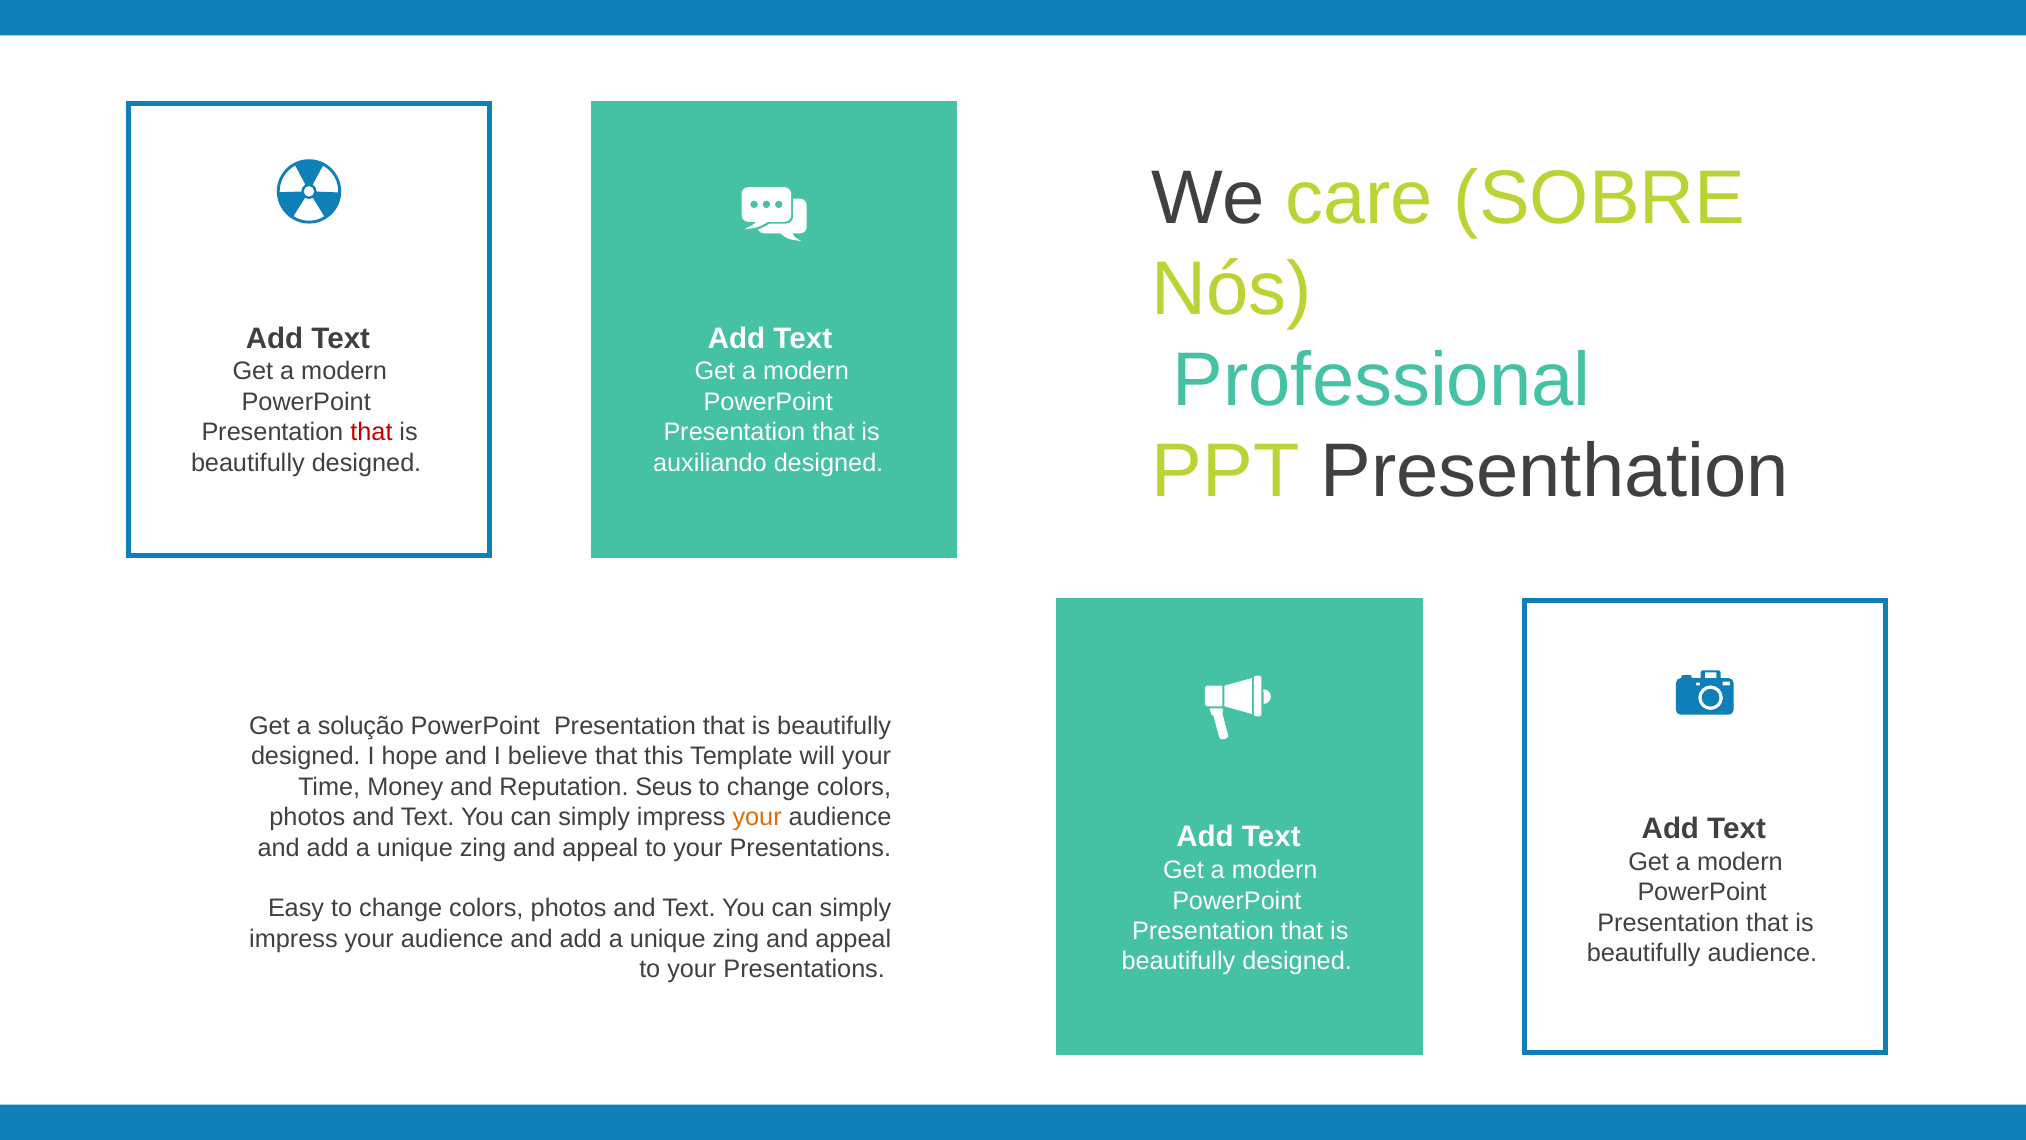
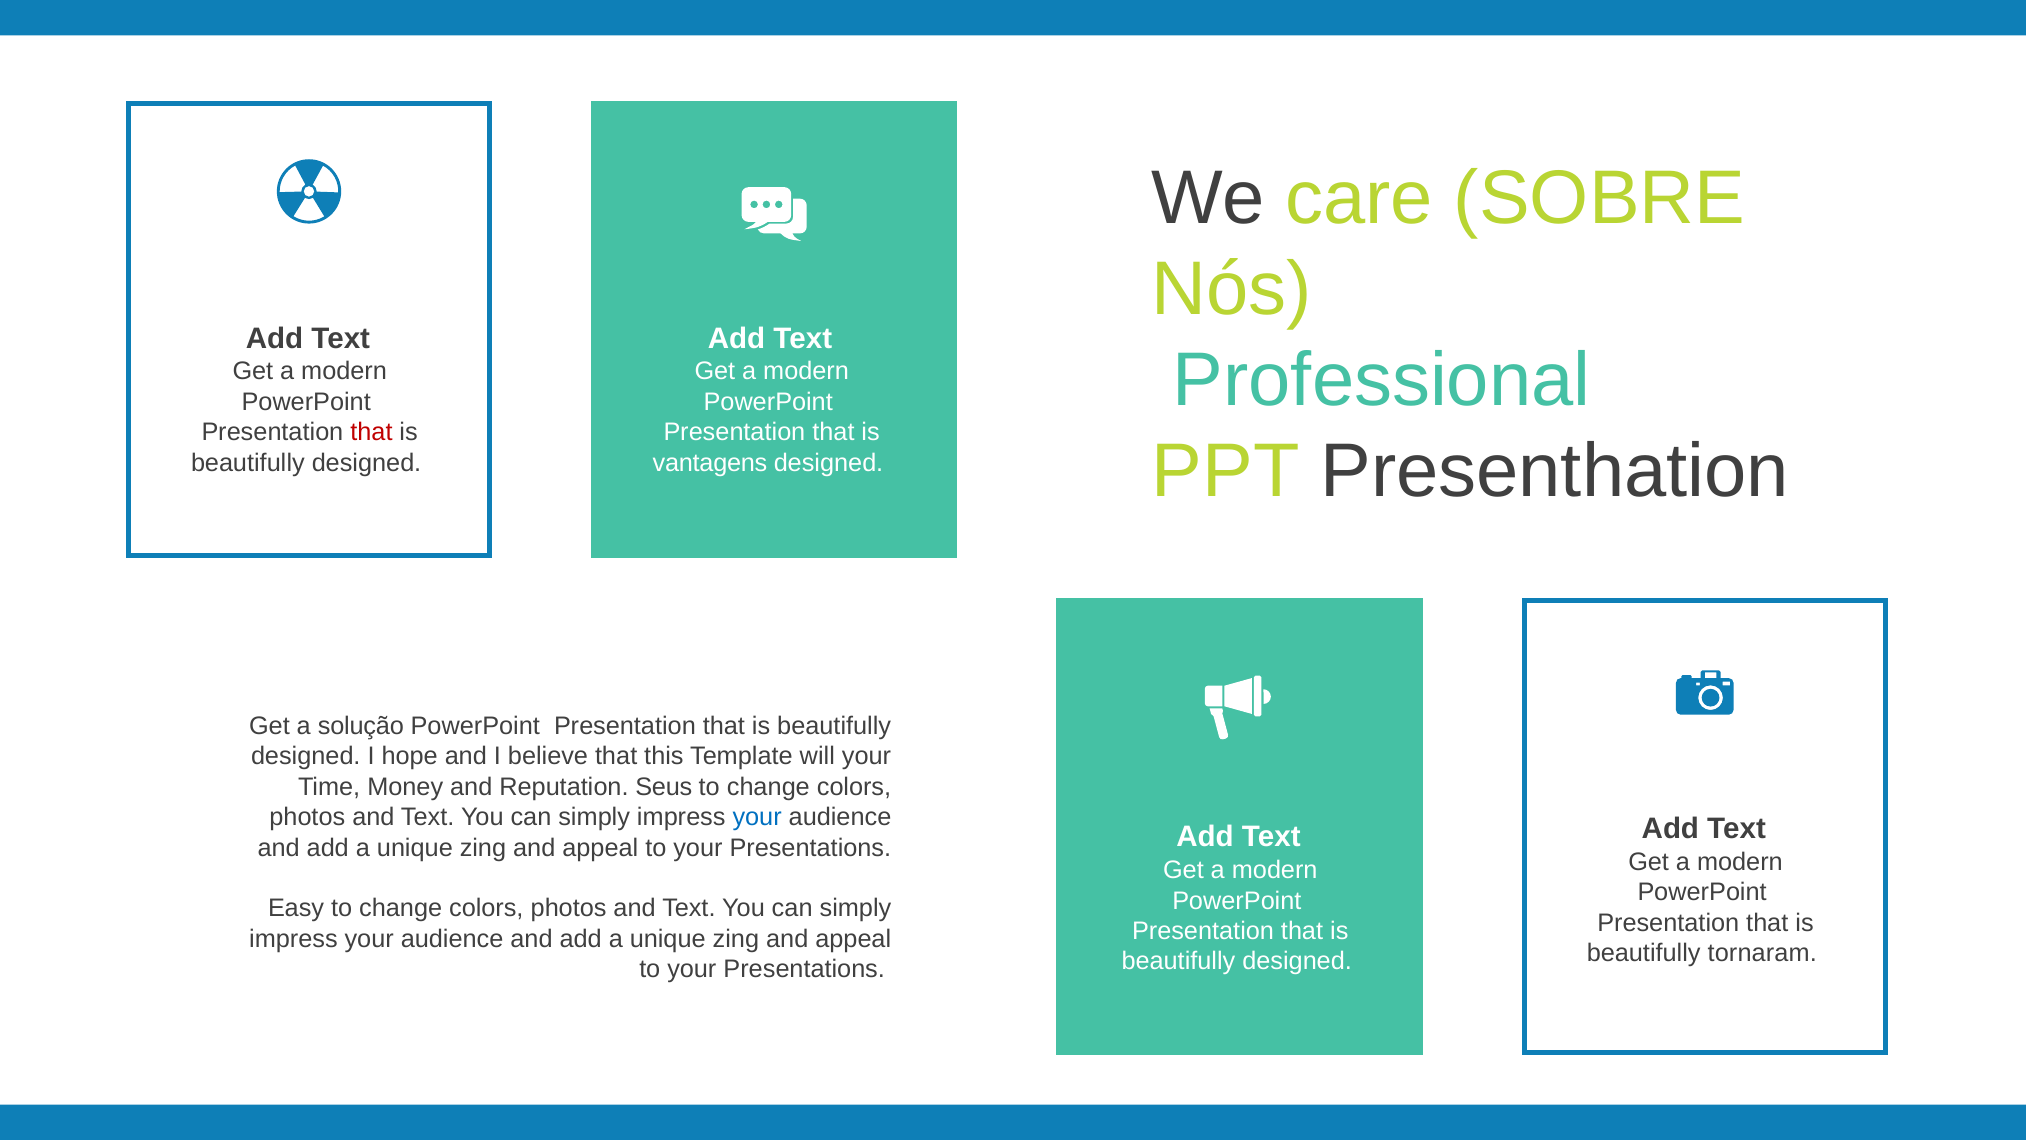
auxiliando: auxiliando -> vantagens (710, 463)
your colour: orange -> blue (757, 817)
beautifully audience: audience -> tornaram (1762, 953)
